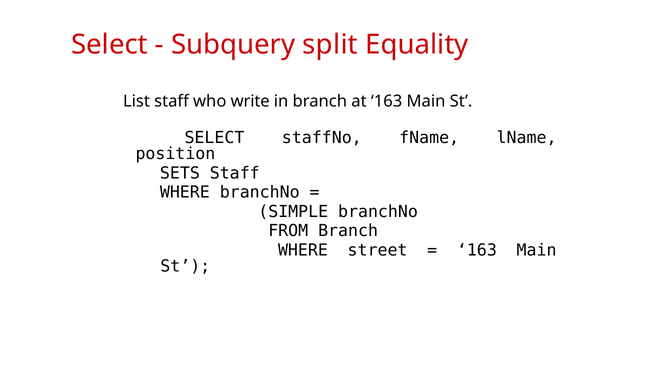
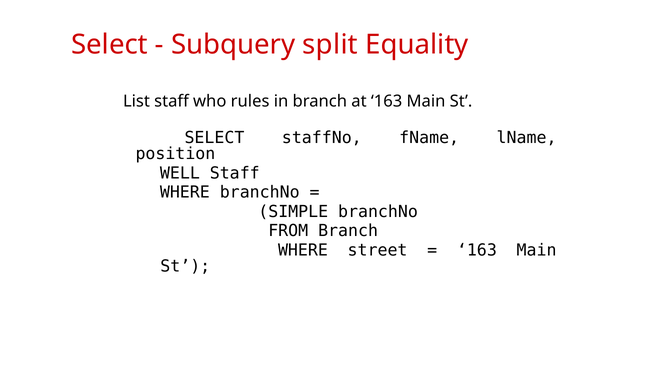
write: write -> rules (250, 101)
SETS: SETS -> WELL (180, 173)
